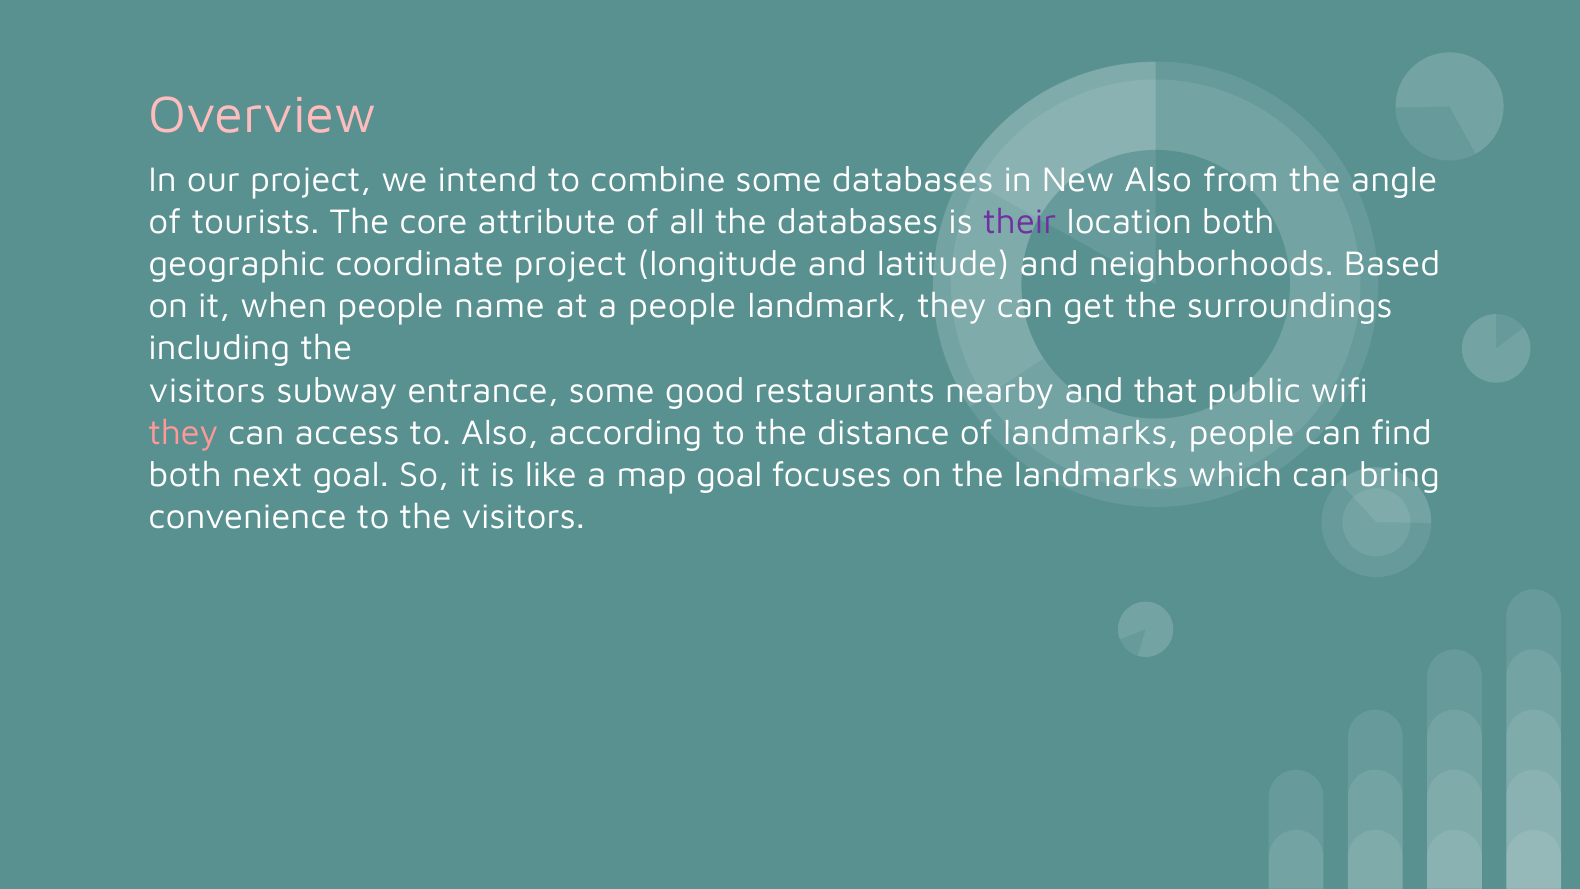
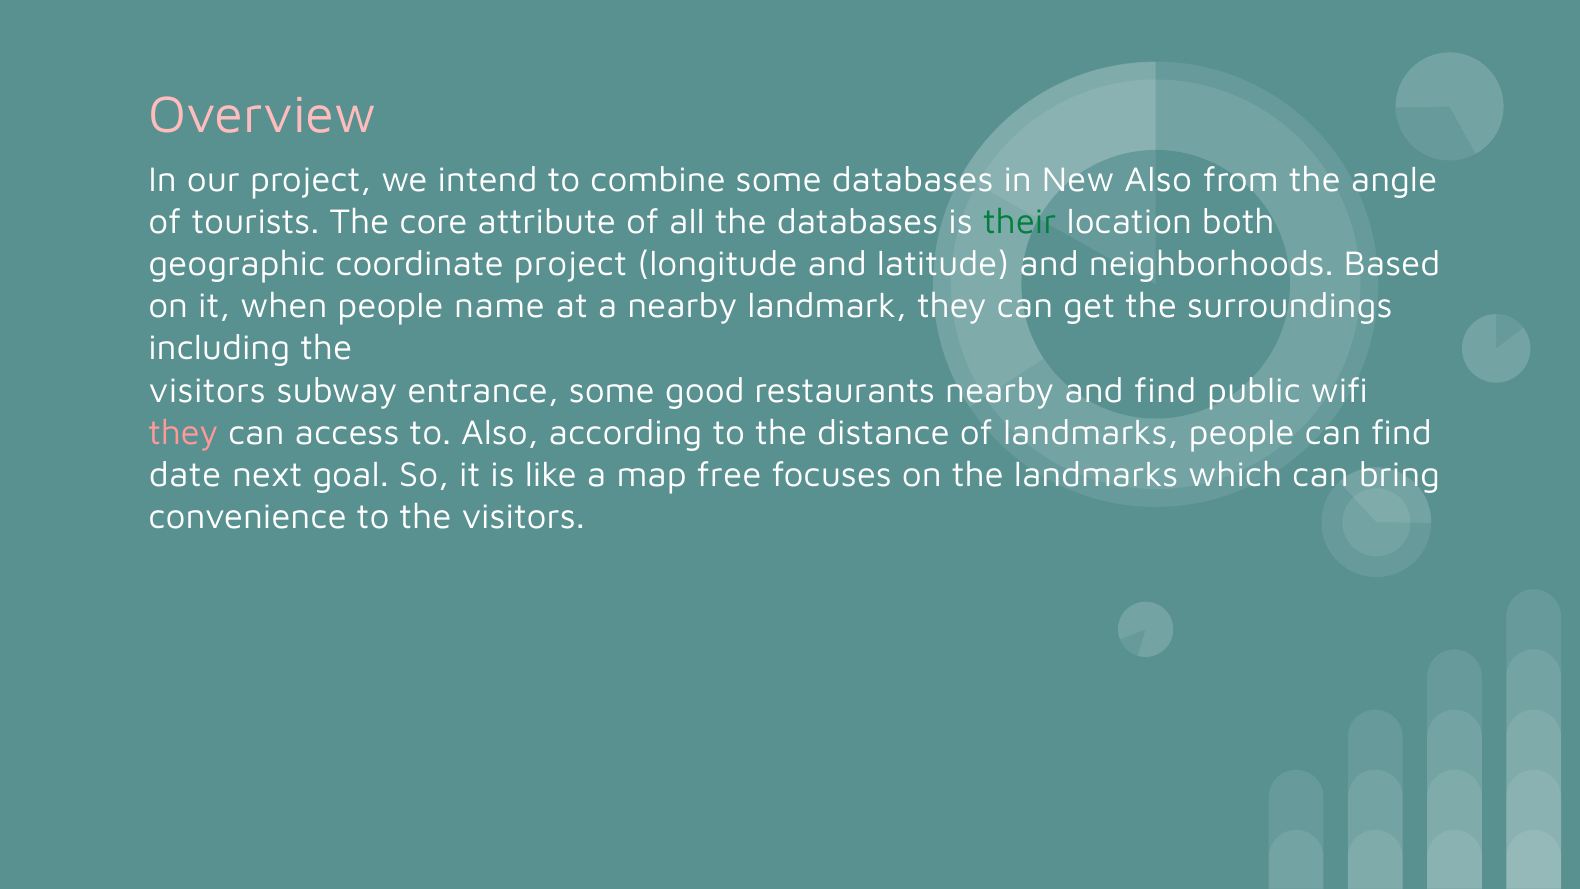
their colour: purple -> green (1020, 222)
a people: people -> nearby (682, 306)
and that: that -> find (1165, 390)
both: both -> date (185, 475)
map goal: goal -> free (729, 475)
